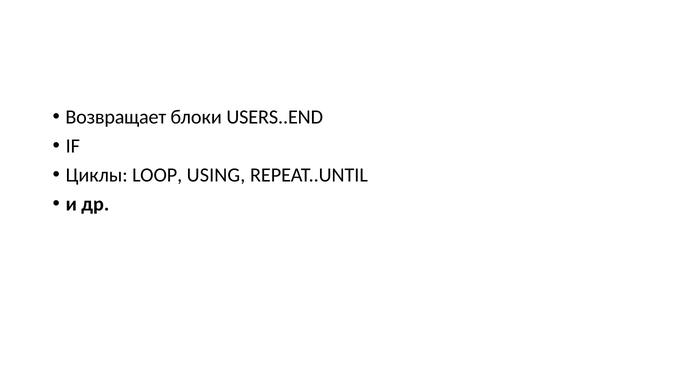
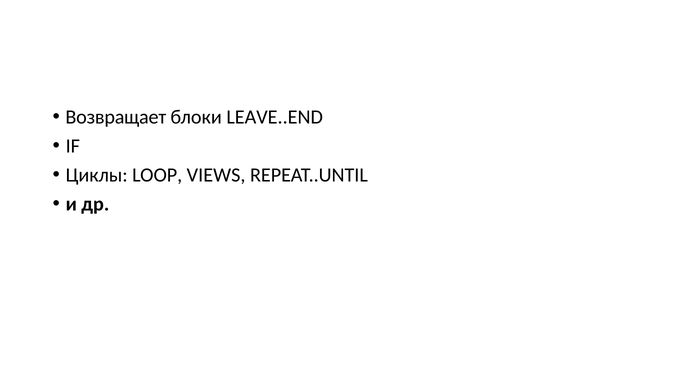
USERS..END: USERS..END -> LEAVE..END (275, 117)
USING: USING -> VIEWS (216, 175)
